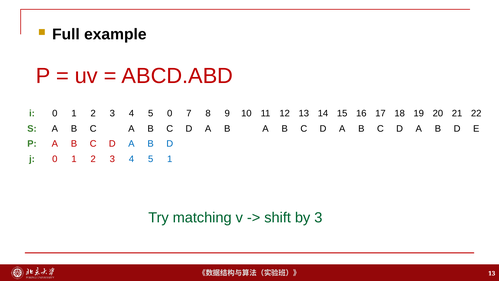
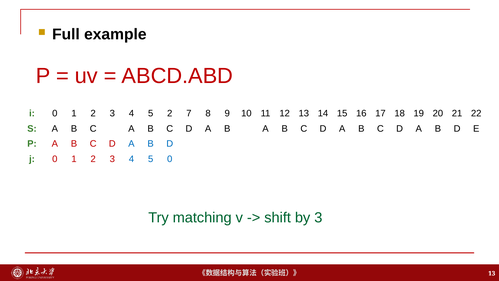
5 0: 0 -> 2 (170, 113)
5 1: 1 -> 0 (170, 159)
